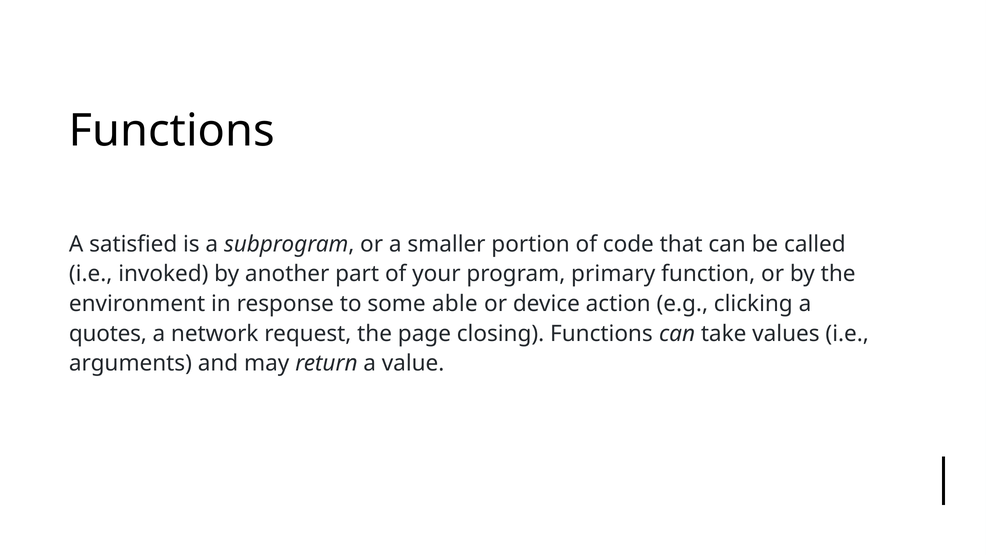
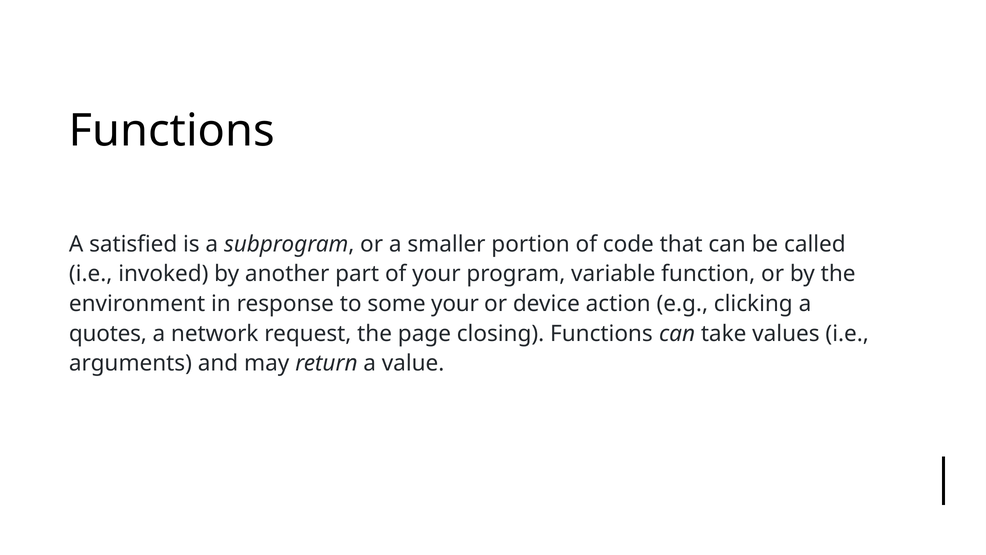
primary: primary -> variable (613, 274)
some able: able -> your (455, 304)
